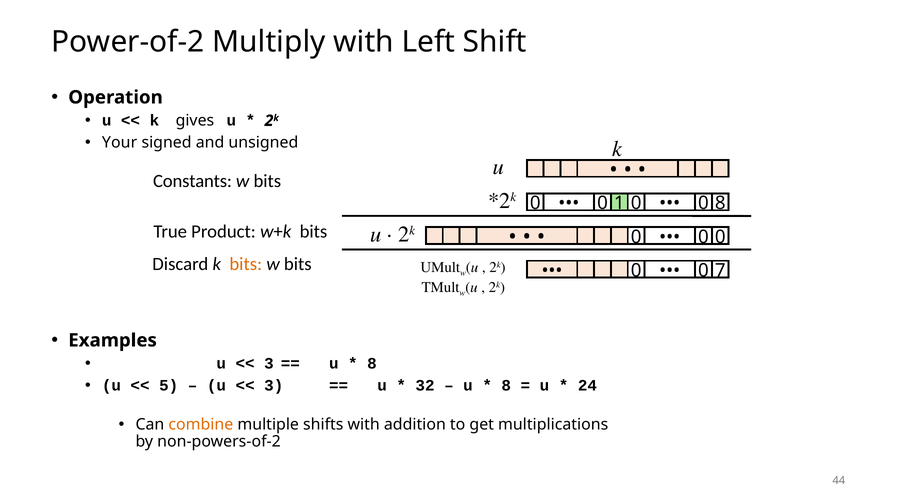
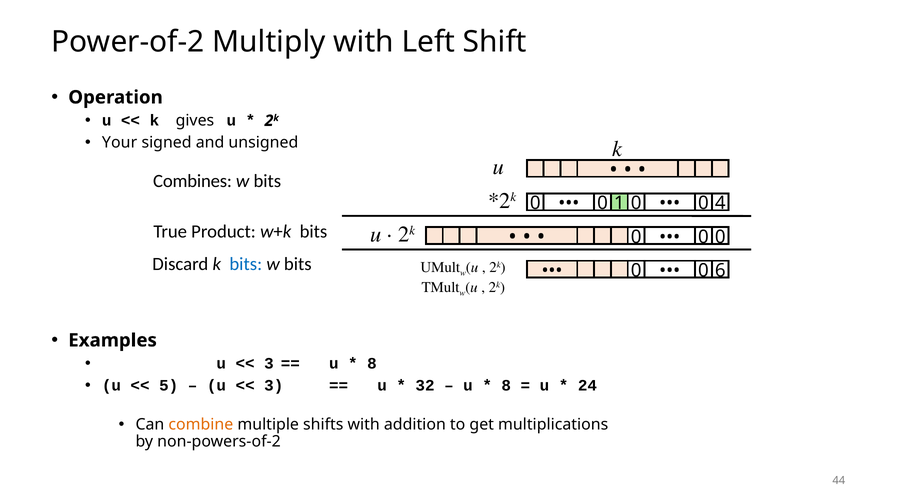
Constants: Constants -> Combines (192, 182)
0 8: 8 -> 4 (720, 203)
bits colour: orange -> blue (246, 265)
7: 7 -> 6 (720, 271)
